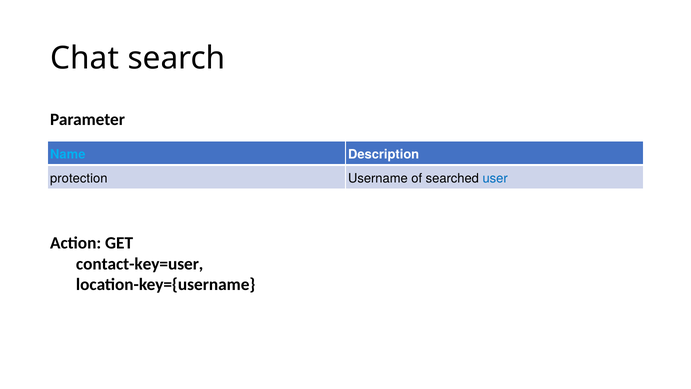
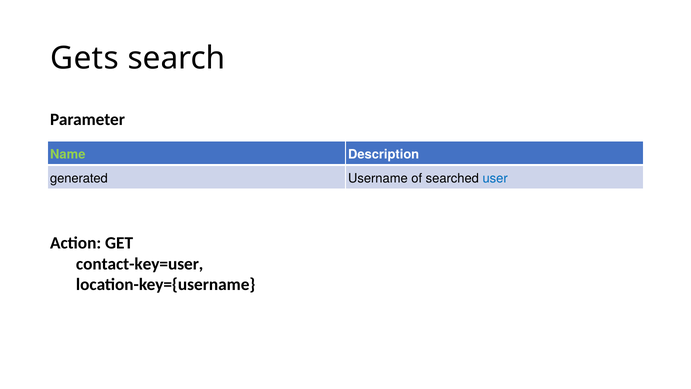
Chat: Chat -> Gets (85, 58)
Name colour: light blue -> light green (68, 154)
protection: protection -> generated (79, 178)
